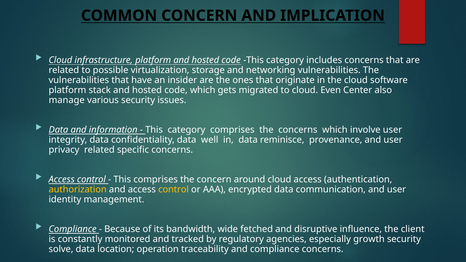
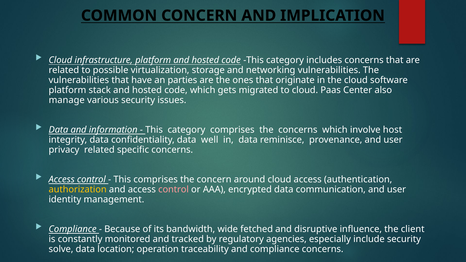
insider: insider -> parties (182, 80)
Even: Even -> Paas (331, 90)
involve user: user -> host (393, 130)
control colour: yellow -> pink (174, 189)
growth: growth -> include (369, 239)
